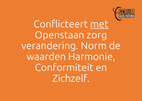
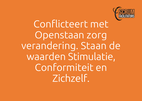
met underline: present -> none (99, 24)
Norm: Norm -> Staan (94, 46)
Harmonie: Harmonie -> Stimulatie (92, 57)
